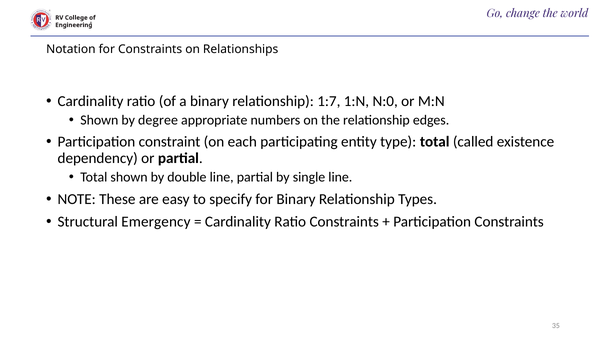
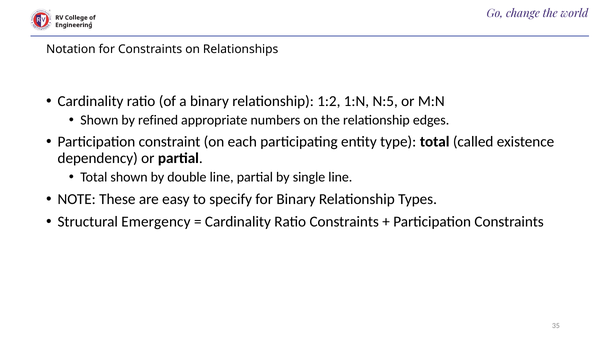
1:7: 1:7 -> 1:2 (329, 101)
N:0: N:0 -> N:5 (385, 101)
degree: degree -> refined (158, 120)
